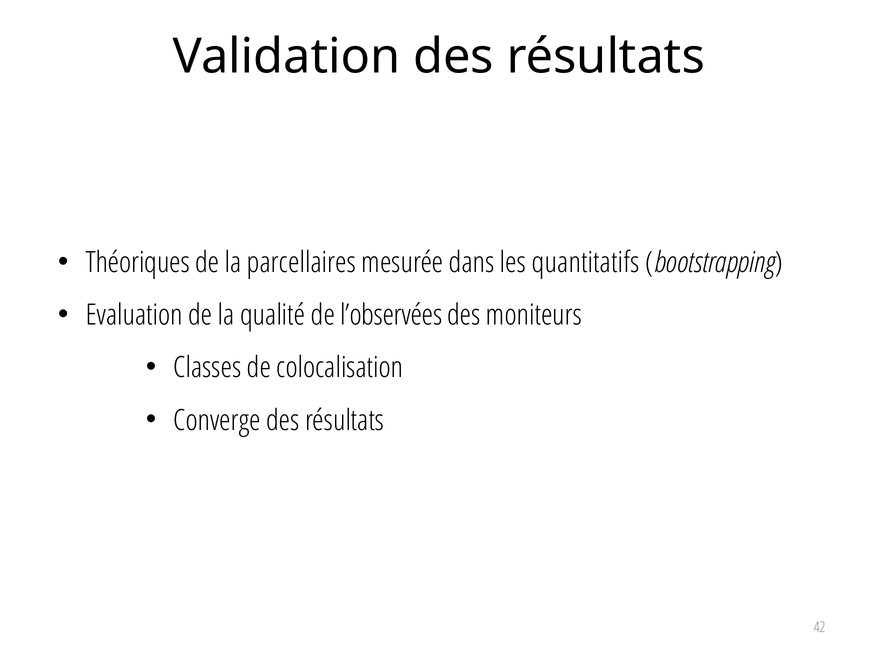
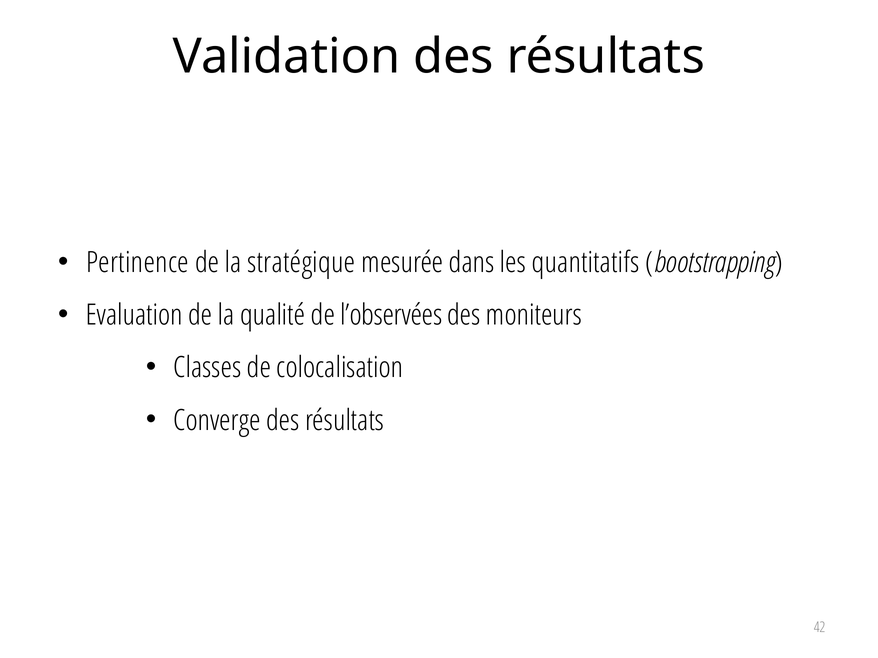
Théoriques: Théoriques -> Pertinence (137, 263)
parcellaires: parcellaires -> stratégique (301, 263)
